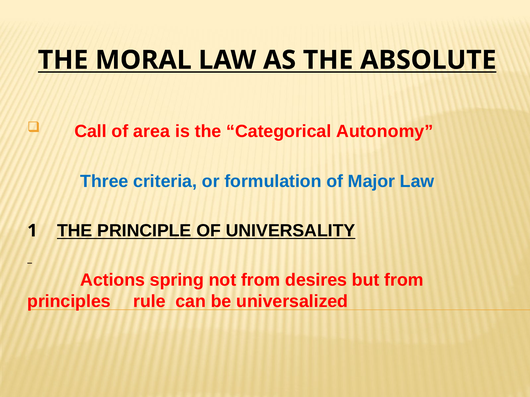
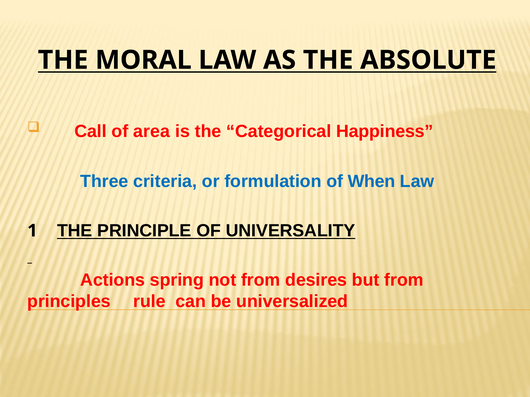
Autonomy: Autonomy -> Happiness (385, 131)
Major: Major -> When (372, 181)
